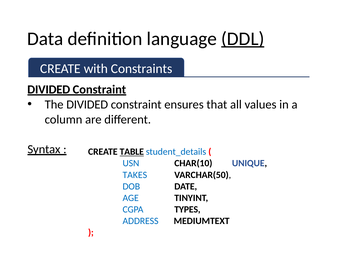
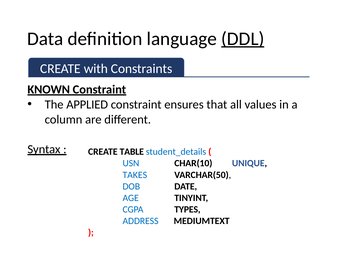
DIVIDED: DIVIDED -> KNOWN (49, 89)
The DIVIDED: DIVIDED -> APPLIED (87, 104)
TABLE underline: present -> none (132, 152)
